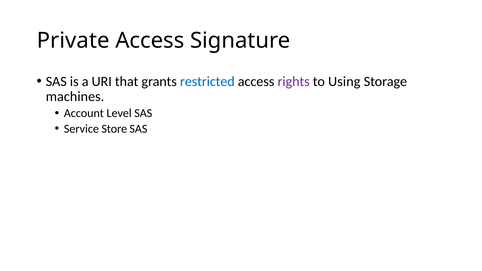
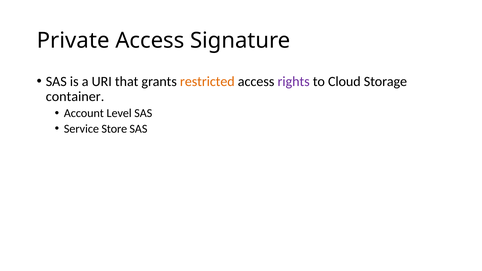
restricted colour: blue -> orange (207, 81)
Using: Using -> Cloud (344, 81)
machines: machines -> container (75, 97)
